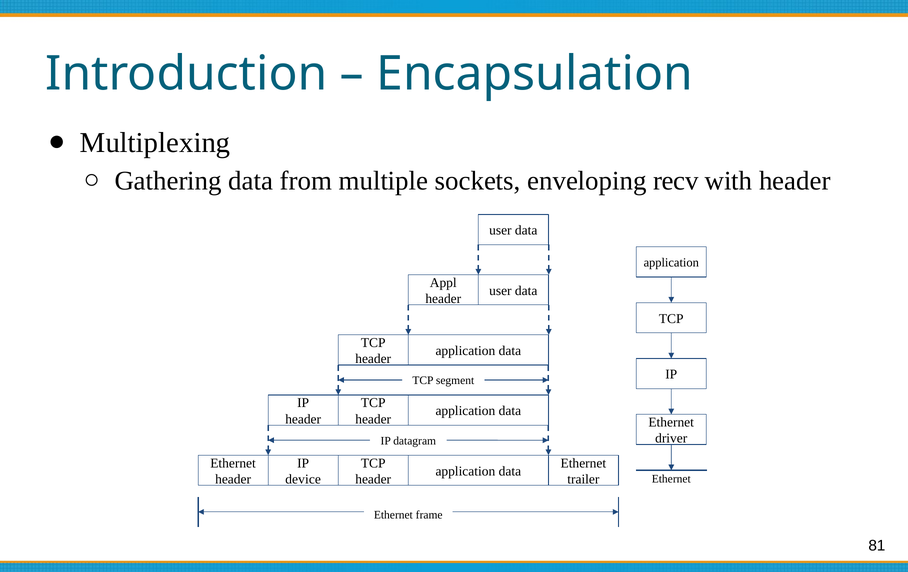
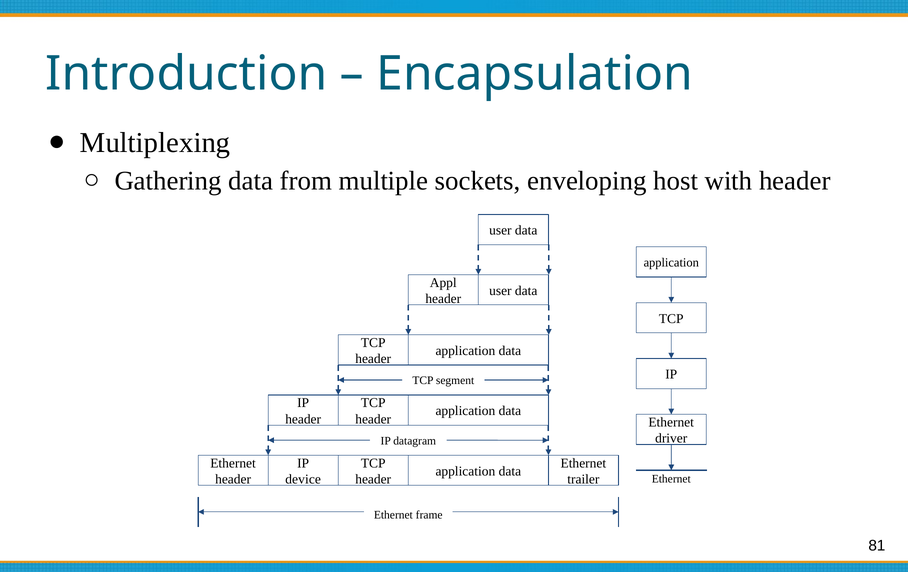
recv: recv -> host (676, 181)
